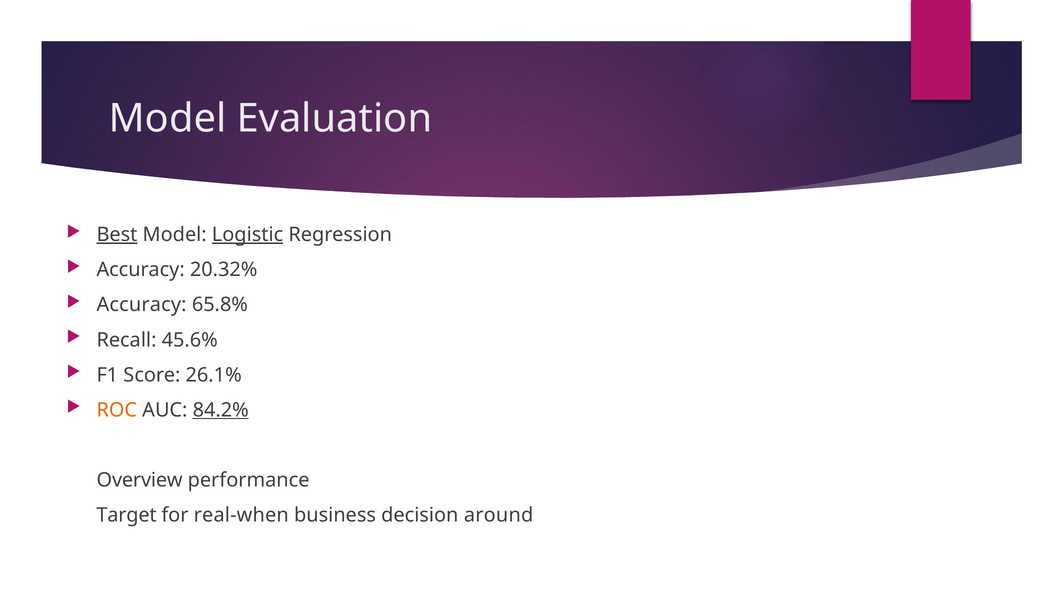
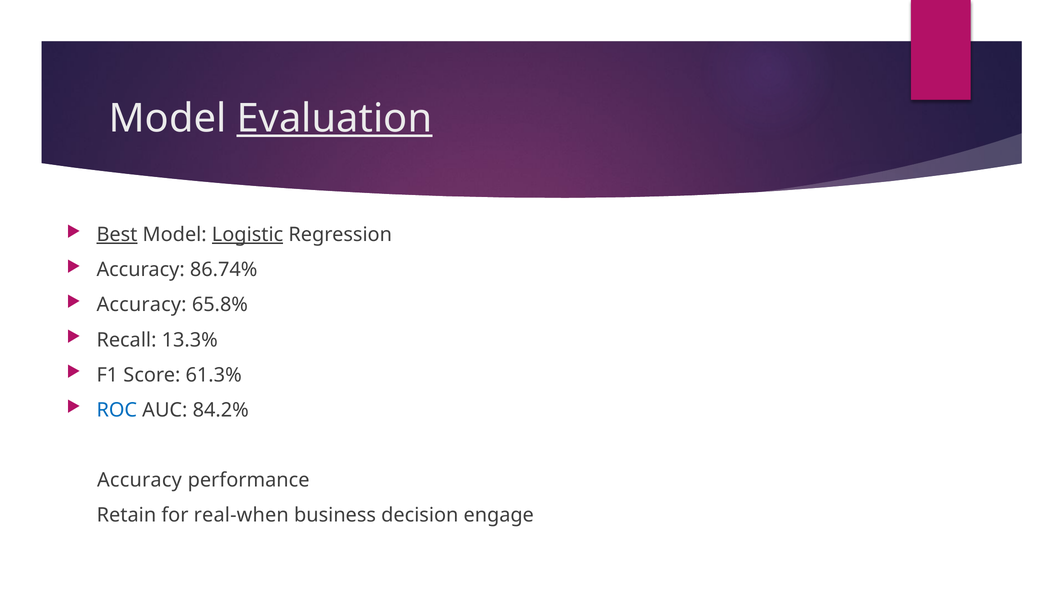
Evaluation underline: none -> present (334, 119)
20.32%: 20.32% -> 86.74% (224, 270)
45.6%: 45.6% -> 13.3% (190, 340)
26.1%: 26.1% -> 61.3% (214, 375)
ROC colour: orange -> blue (117, 410)
84.2% underline: present -> none (221, 410)
Overview: Overview -> Accuracy (139, 480)
Target: Target -> Retain (126, 515)
around: around -> engage (499, 515)
